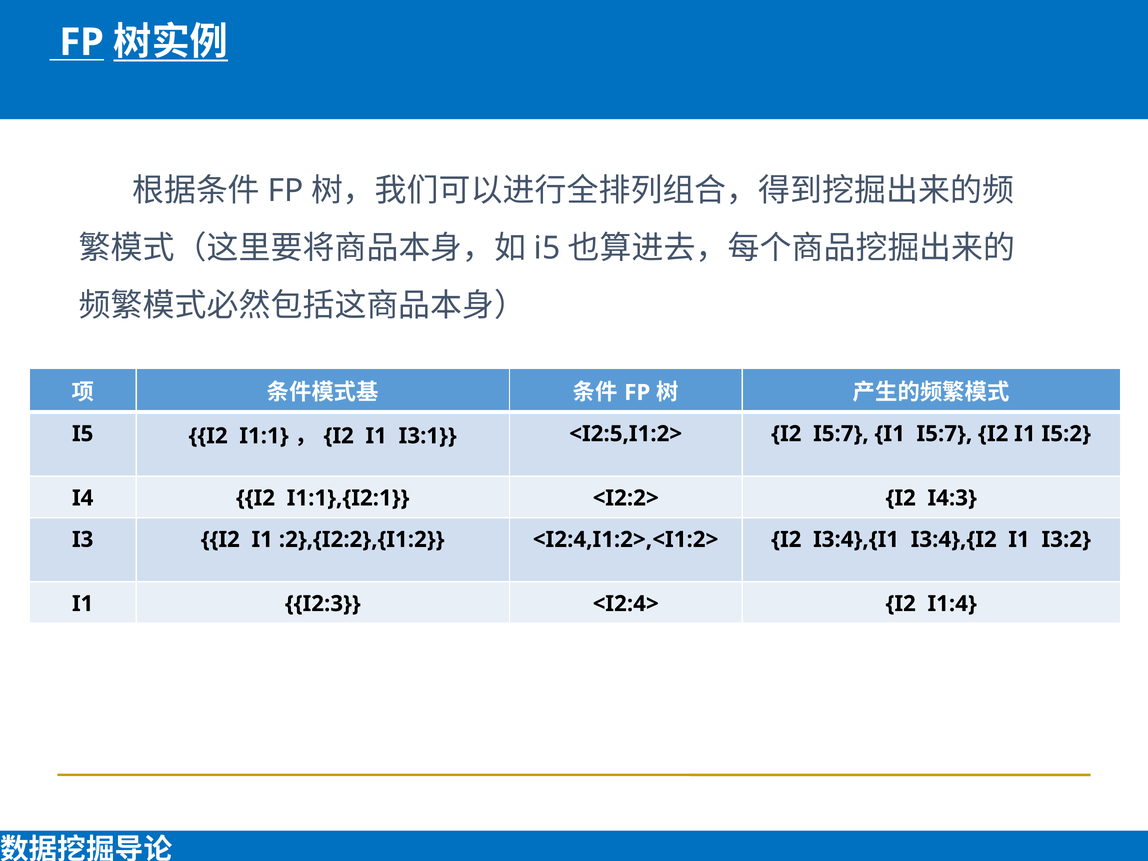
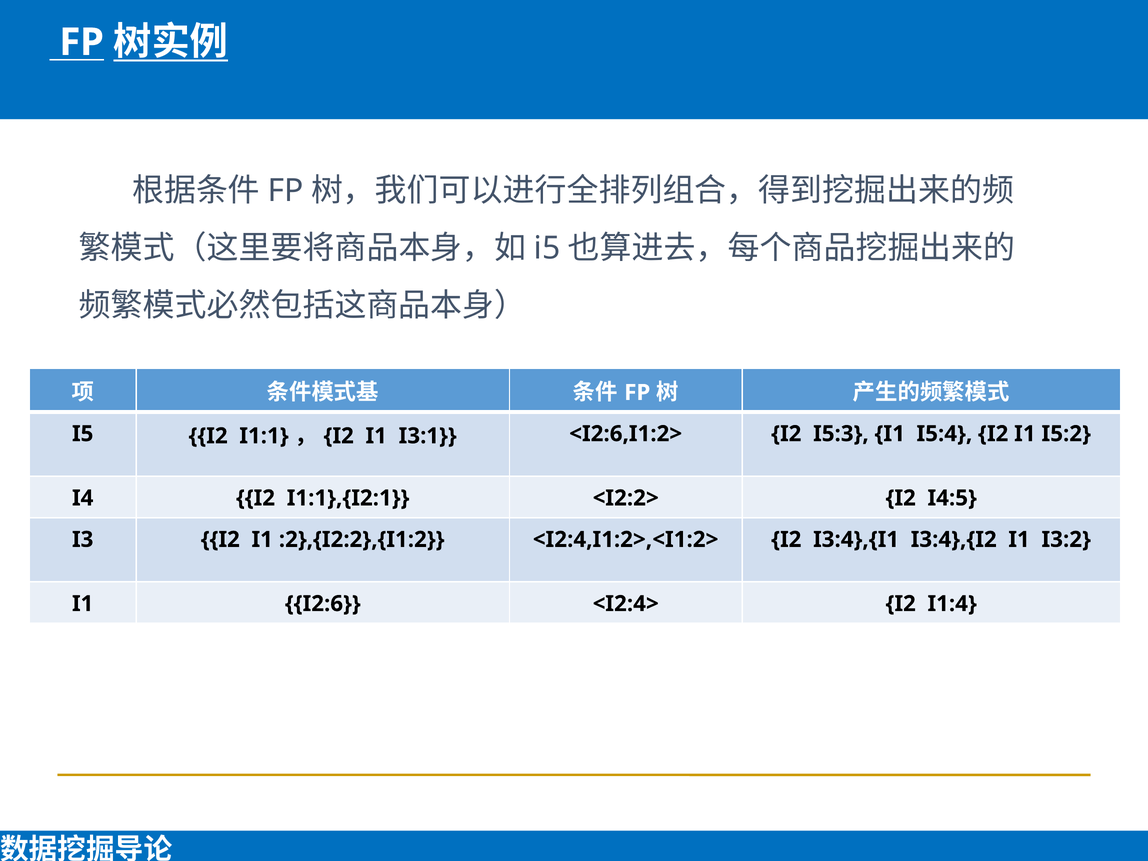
<I2:5,I1:2>: <I2:5,I1:2> -> <I2:6,I1:2> (626, 434)
I2 I5:7: I5:7 -> I5:3 (841, 434)
I1 I5:7: I5:7 -> I5:4 (944, 434)
I4:3: I4:3 -> I4:5 (952, 498)
I2:3: I2:3 -> I2:6 (323, 604)
